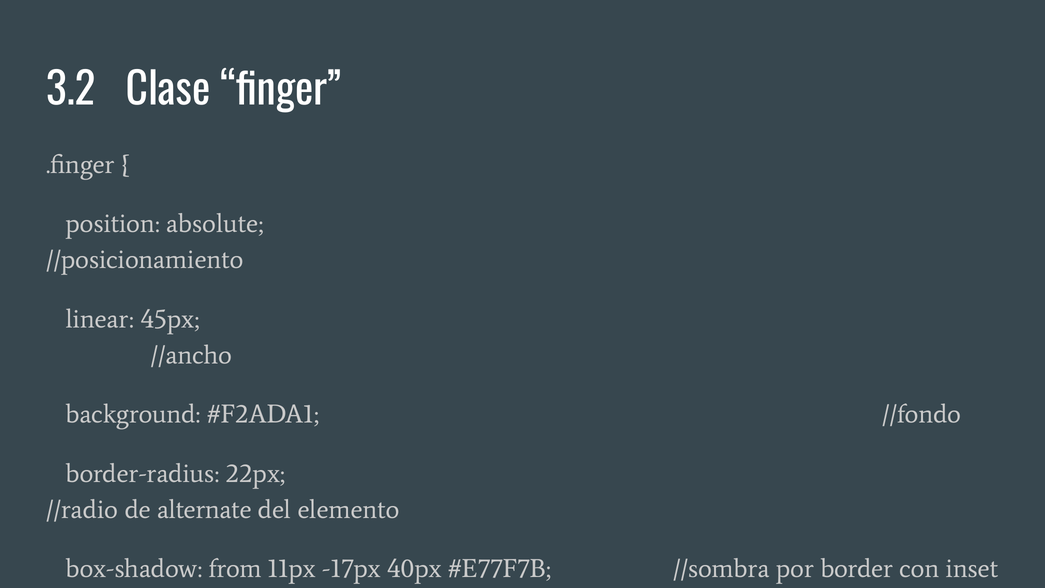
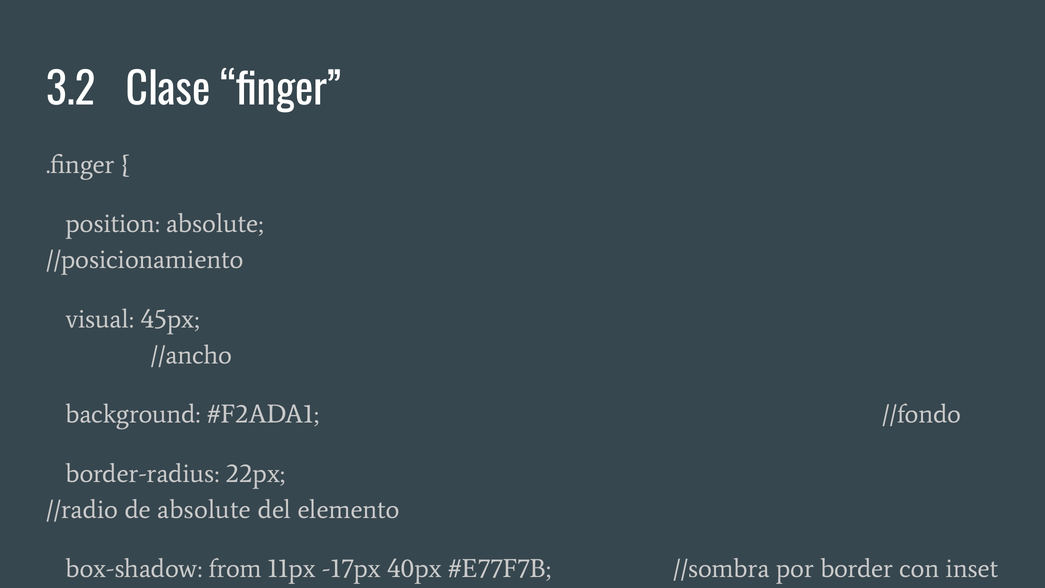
linear: linear -> visual (100, 319)
de alternate: alternate -> absolute (204, 509)
